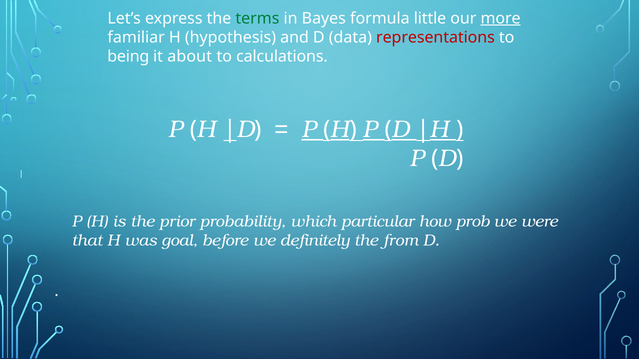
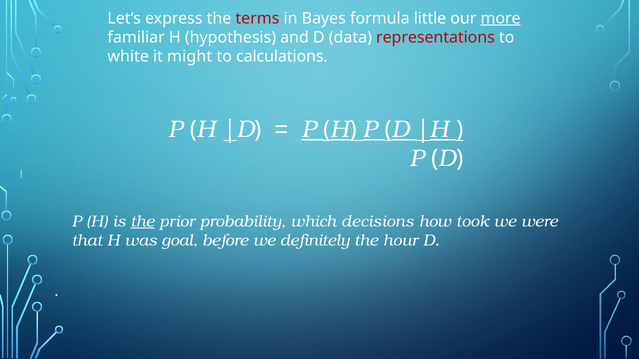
terms colour: green -> red (257, 18)
being: being -> white (128, 57)
about: about -> might (190, 57)
the underline: none -> present (143, 222)
particular: particular -> decisions (377, 222)
prob: prob -> took (472, 222)
from: from -> hour (400, 241)
